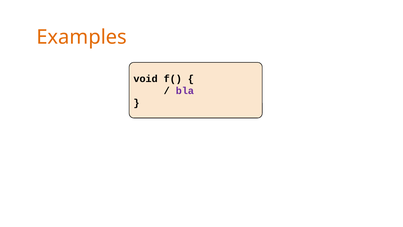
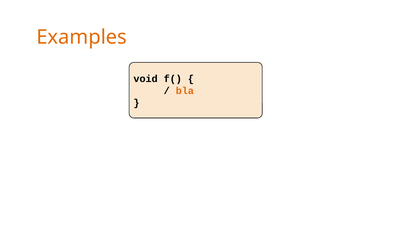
bla colour: purple -> orange (185, 91)
